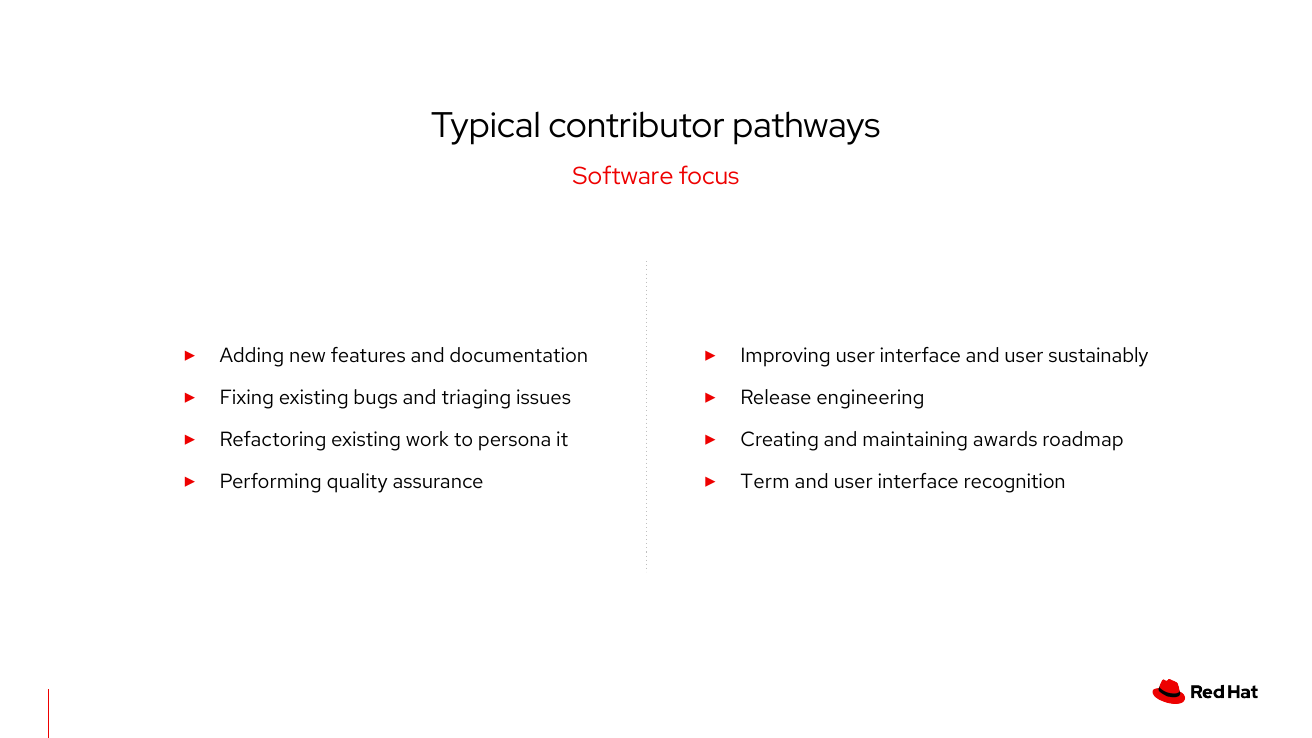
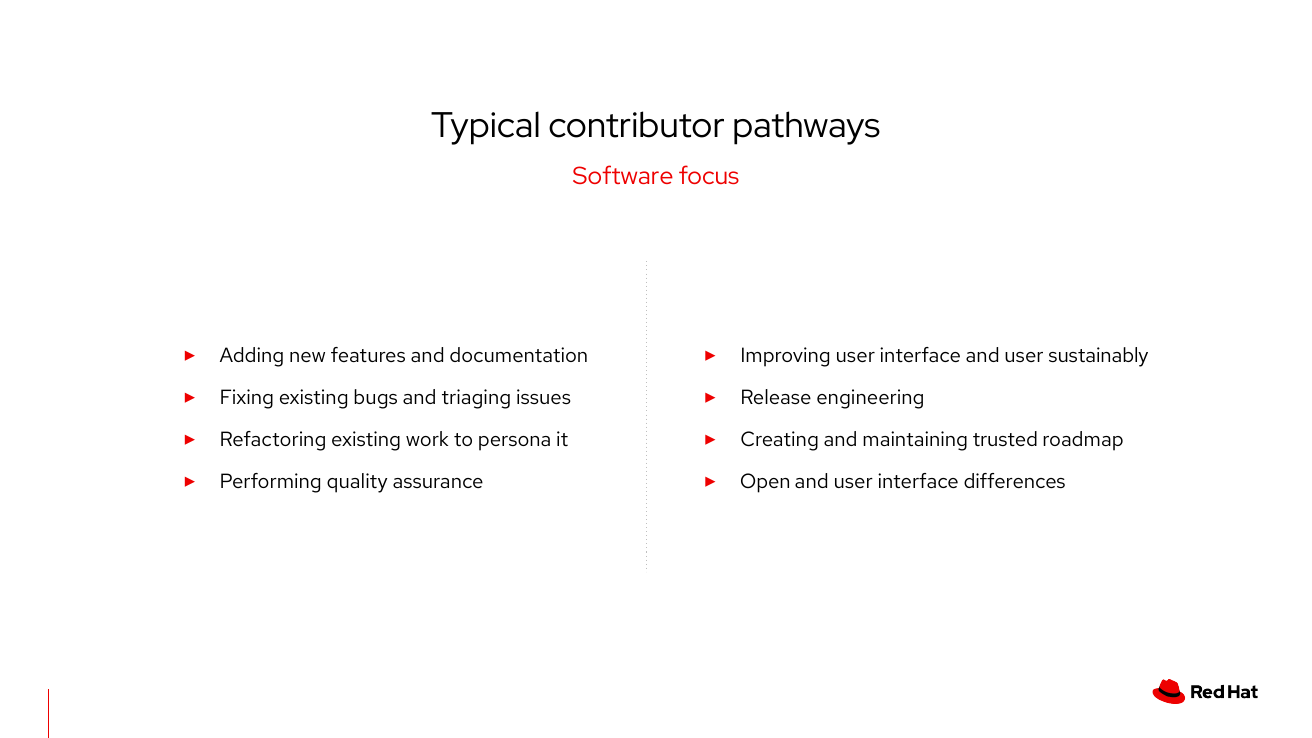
awards: awards -> trusted (1005, 440)
Term: Term -> Open (765, 481)
recognition: recognition -> differences (1015, 481)
